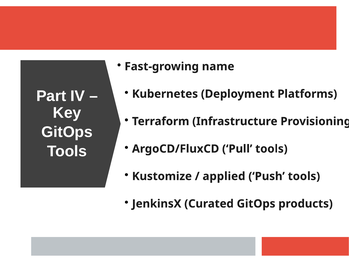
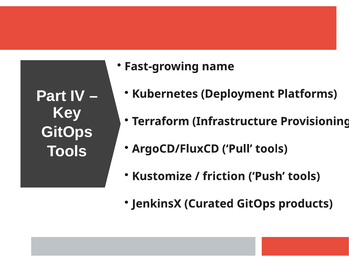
applied: applied -> friction (224, 176)
